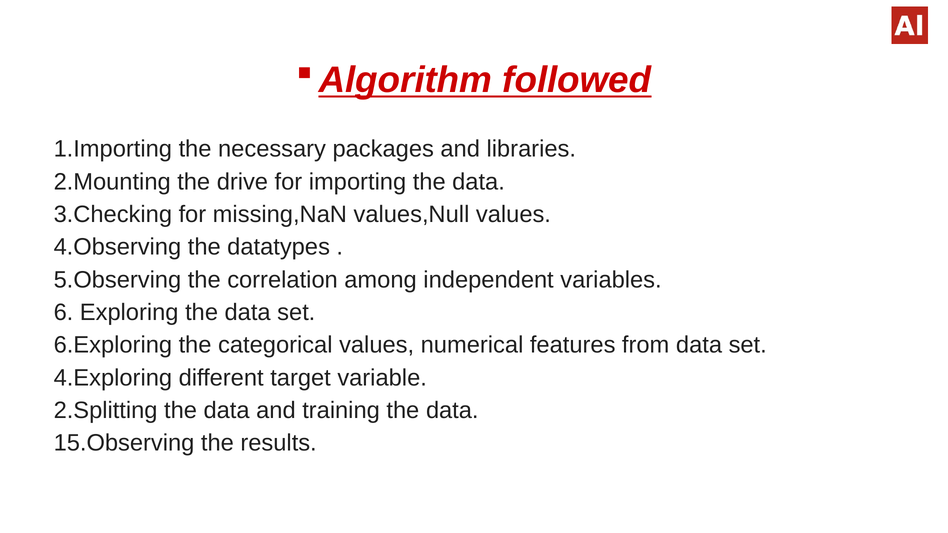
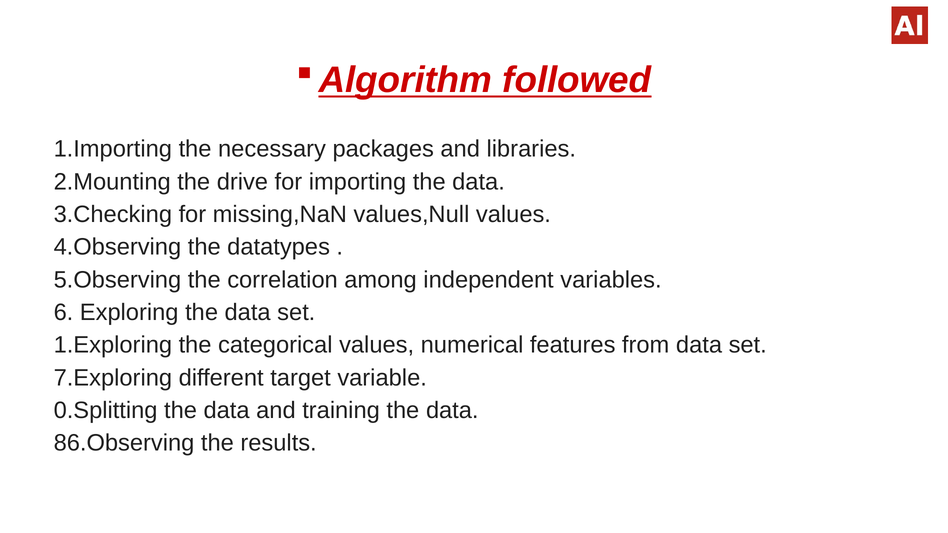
6.Exploring: 6.Exploring -> 1.Exploring (113, 345)
4.Exploring: 4.Exploring -> 7.Exploring (113, 378)
2.Splitting: 2.Splitting -> 0.Splitting (106, 411)
15.Observing: 15.Observing -> 86.Observing (124, 443)
